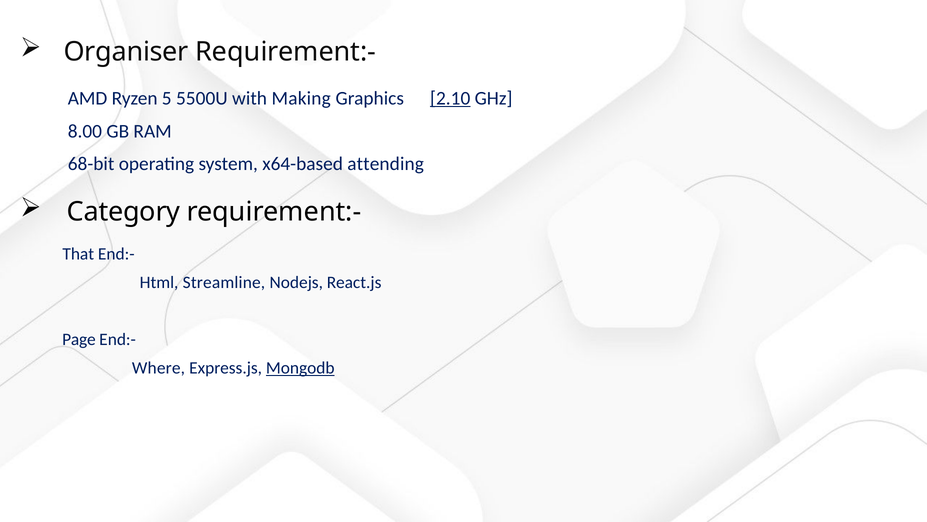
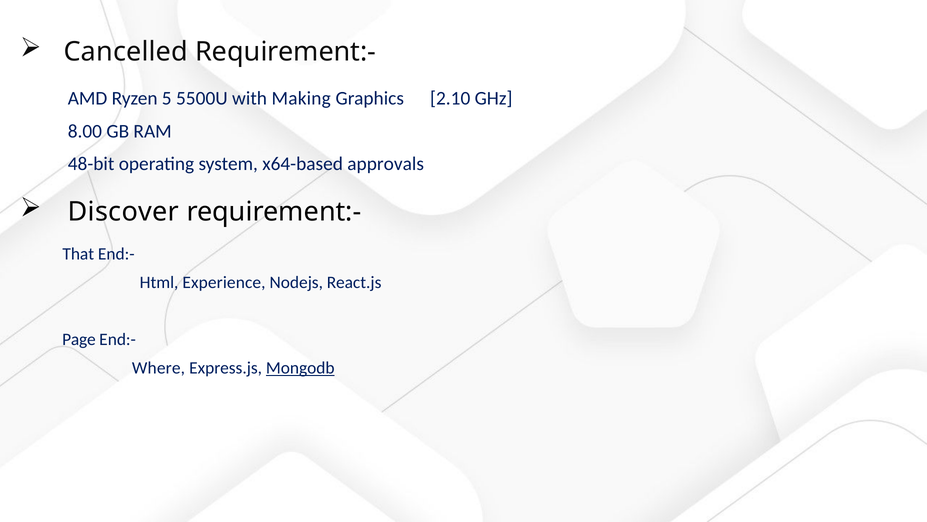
Organiser: Organiser -> Cancelled (126, 52)
2.10 underline: present -> none (450, 98)
68-bit: 68-bit -> 48-bit (91, 164)
attending: attending -> approvals (386, 164)
Category: Category -> Discover (123, 212)
Streamline: Streamline -> Experience (224, 282)
